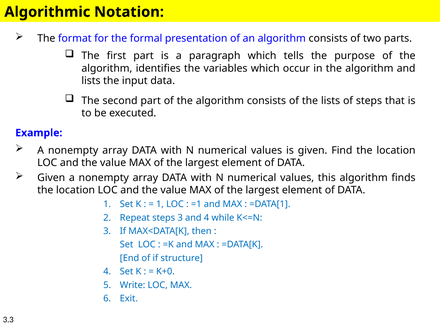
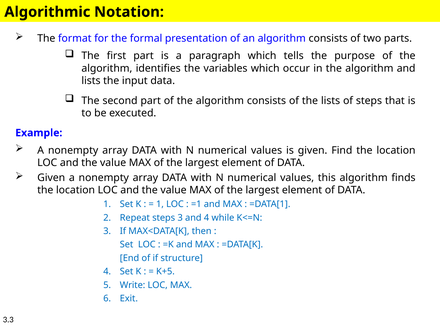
K+0: K+0 -> K+5 (165, 272)
